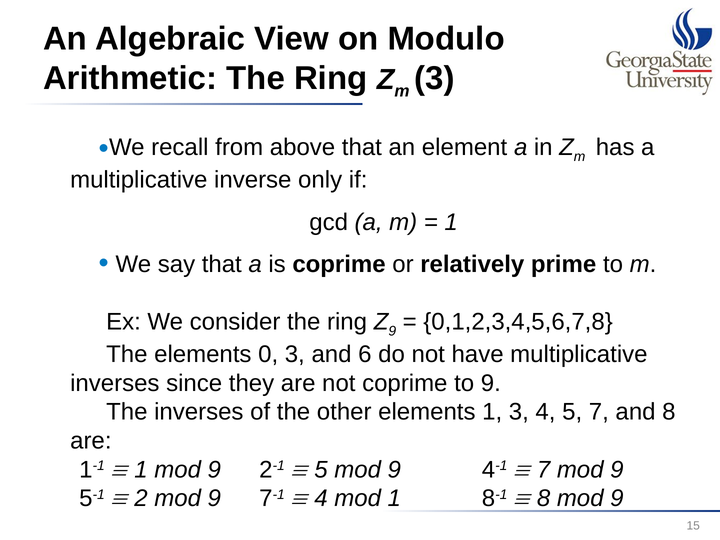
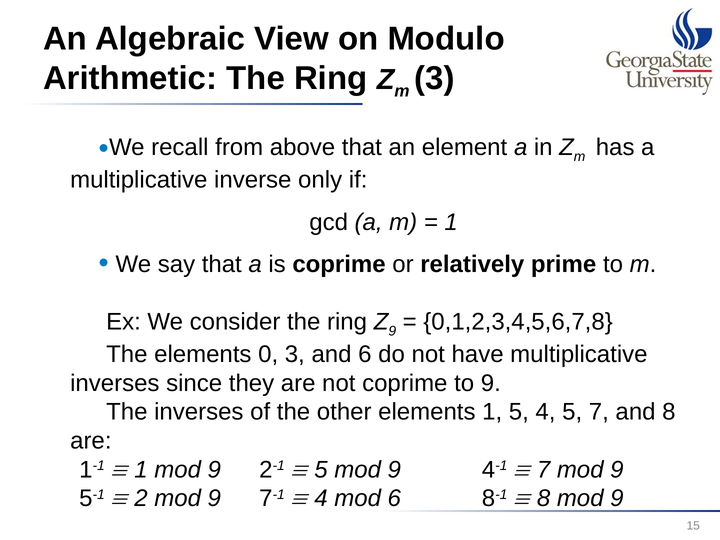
1 3: 3 -> 5 (519, 412)
mod 1: 1 -> 6 (394, 498)
